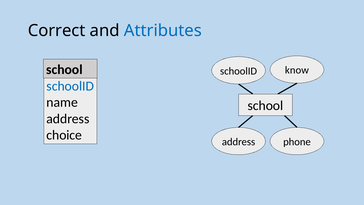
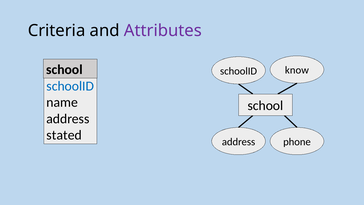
Correct: Correct -> Criteria (57, 31)
Attributes colour: blue -> purple (163, 31)
choice: choice -> stated (64, 135)
